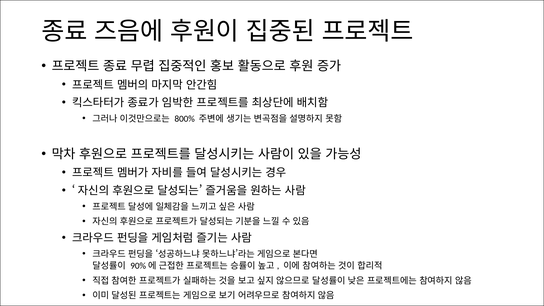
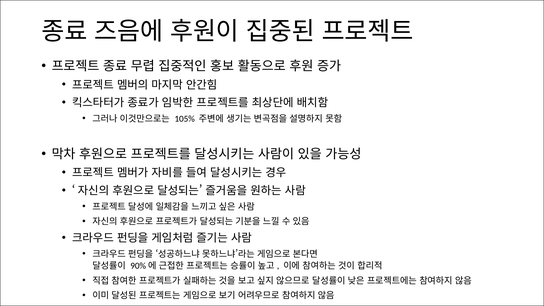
800%: 800% -> 105% (185, 119)
